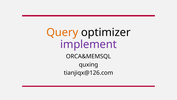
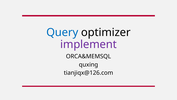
Query colour: orange -> blue (62, 32)
